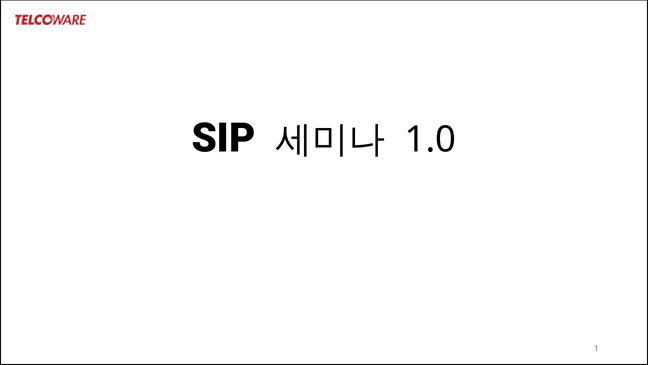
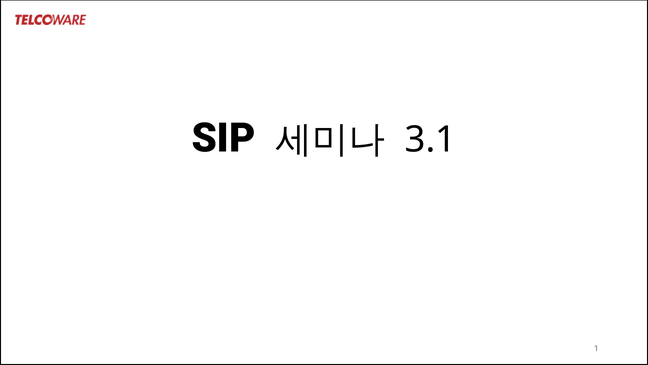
1.0: 1.0 -> 3.1 (431, 140)
